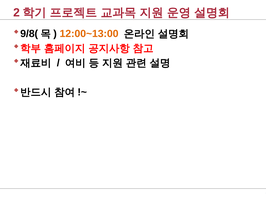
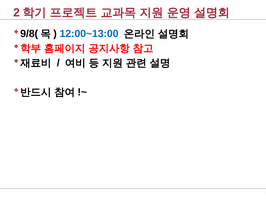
12:00~13:00 colour: orange -> blue (89, 34)
